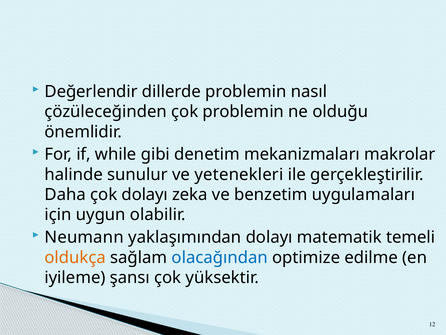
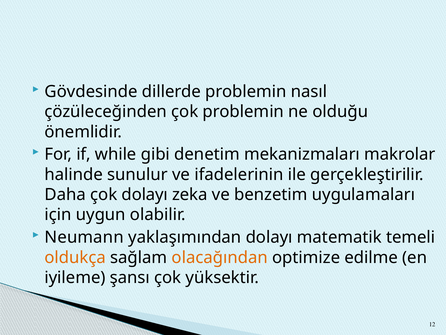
Değerlendir: Değerlendir -> Gövdesinde (91, 91)
yetenekleri: yetenekleri -> ifadelerinin (239, 174)
olacağından colour: blue -> orange (220, 257)
